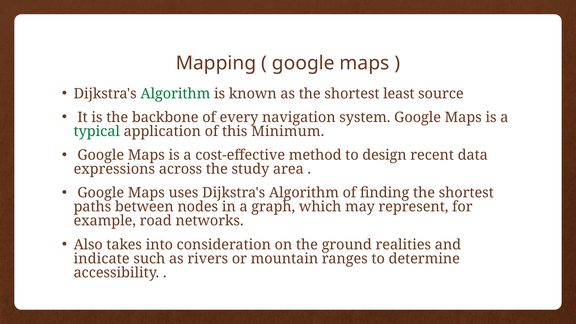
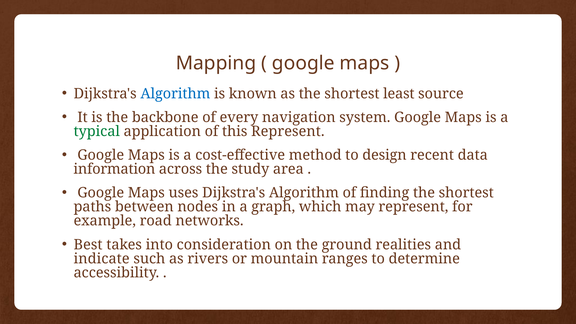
Algorithm colour: green -> blue (175, 94)
this Minimum: Minimum -> Represent (288, 132)
expressions: expressions -> information (114, 169)
Also: Also -> Best (88, 245)
